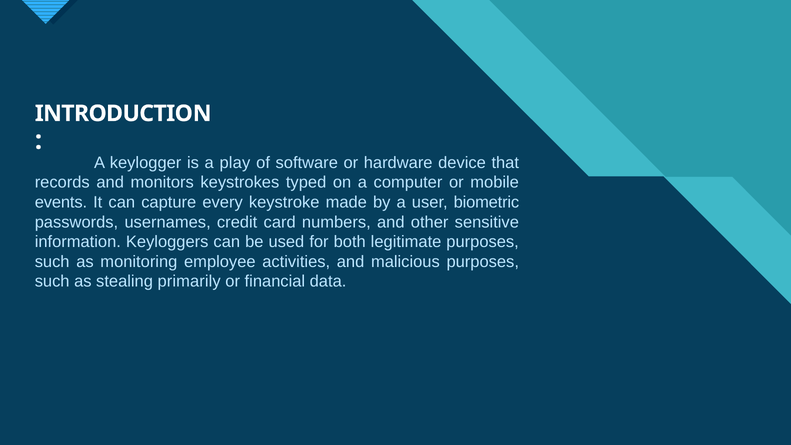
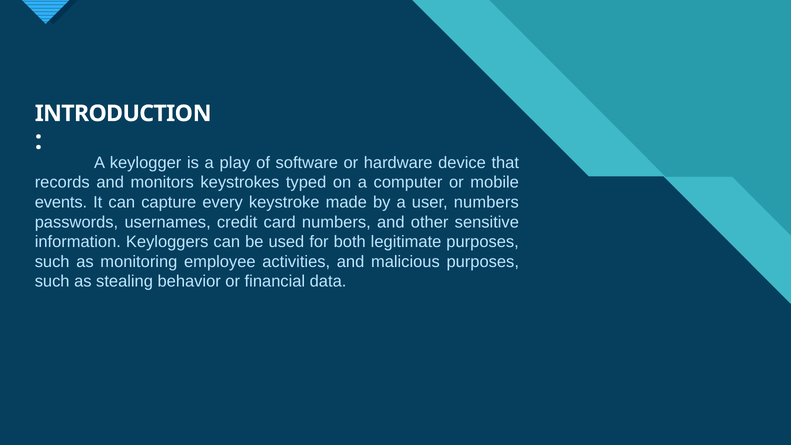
user biometric: biometric -> numbers (486, 202)
primarily: primarily -> behavior (189, 281)
